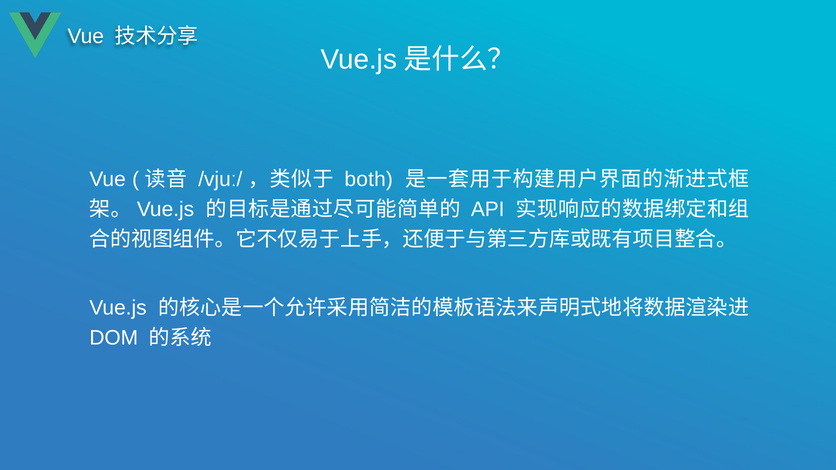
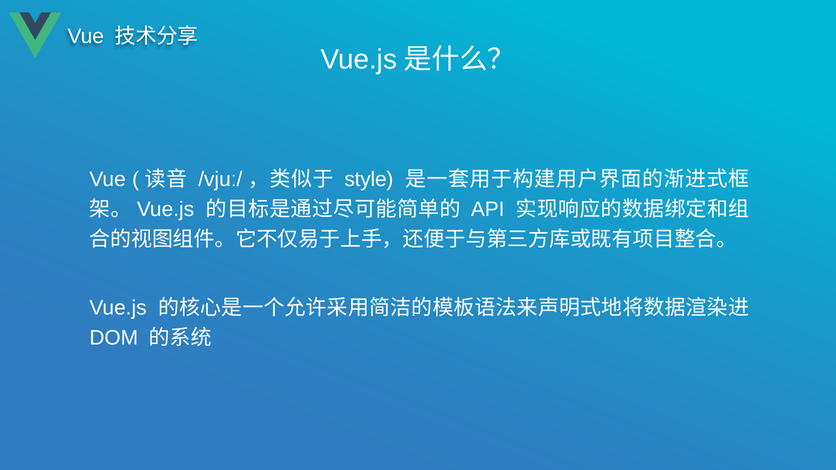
both: both -> style (369, 179)
